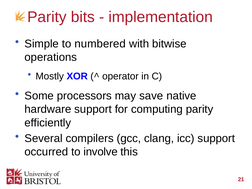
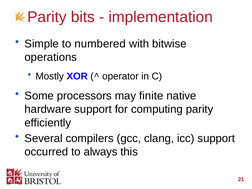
save: save -> finite (151, 96)
involve: involve -> always (101, 152)
